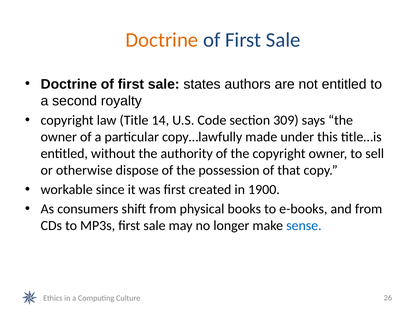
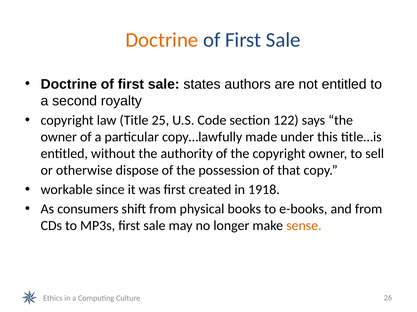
14: 14 -> 25 (160, 121)
309: 309 -> 122 (286, 121)
1900: 1900 -> 1918 (264, 190)
sense colour: blue -> orange (304, 226)
